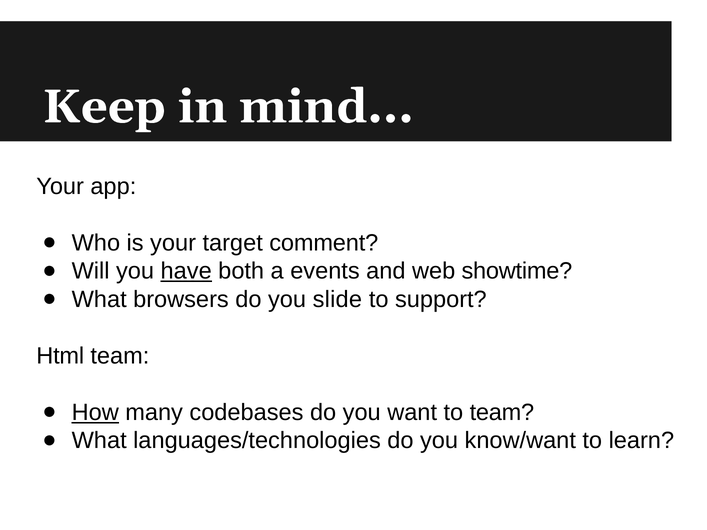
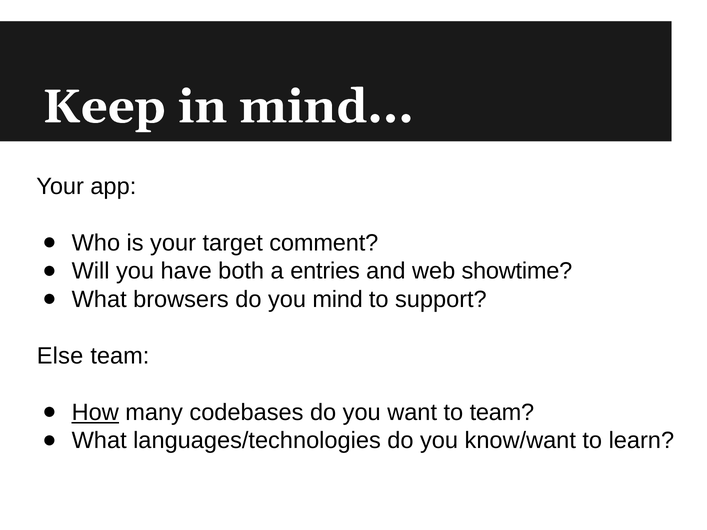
have underline: present -> none (186, 271)
events: events -> entries (325, 271)
you slide: slide -> mind (338, 299)
Html: Html -> Else (60, 356)
